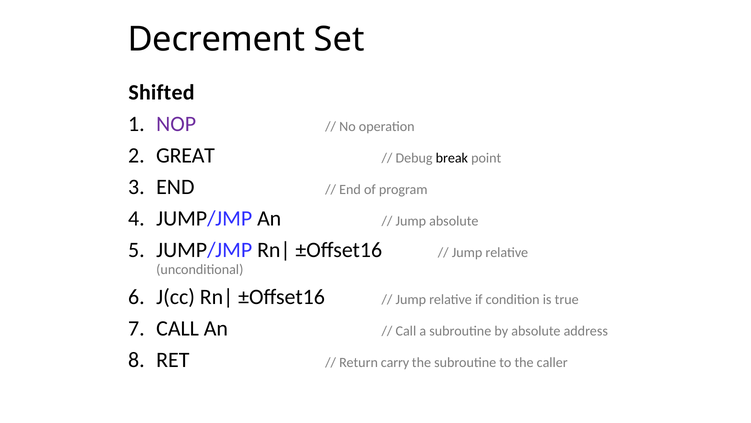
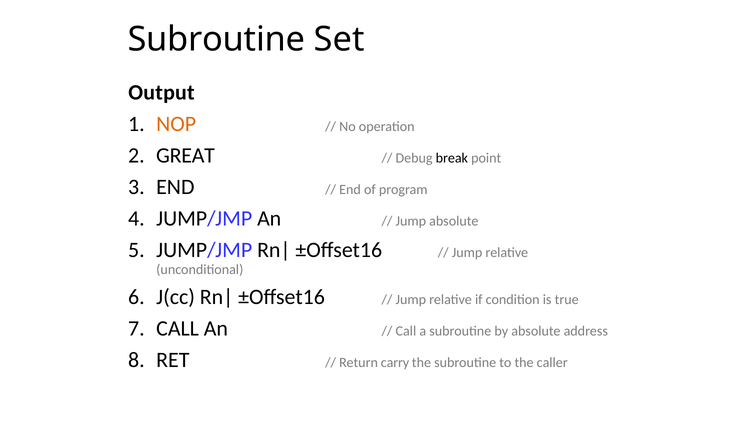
Decrement: Decrement -> Subroutine (216, 39)
Shifted: Shifted -> Output (161, 92)
NOP colour: purple -> orange (176, 124)
